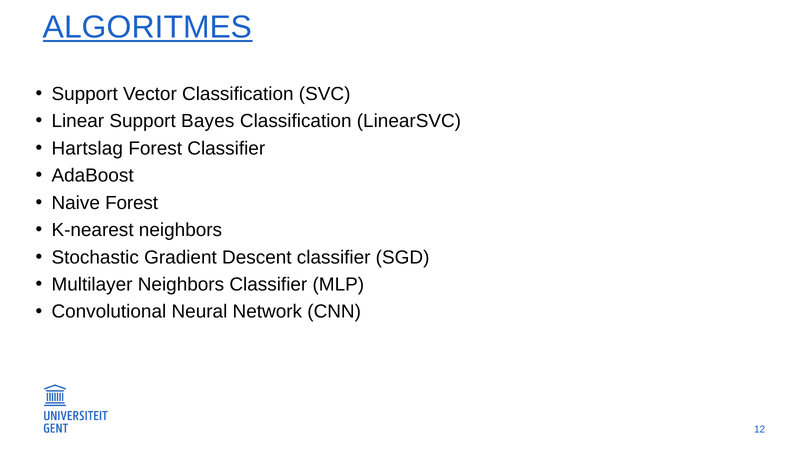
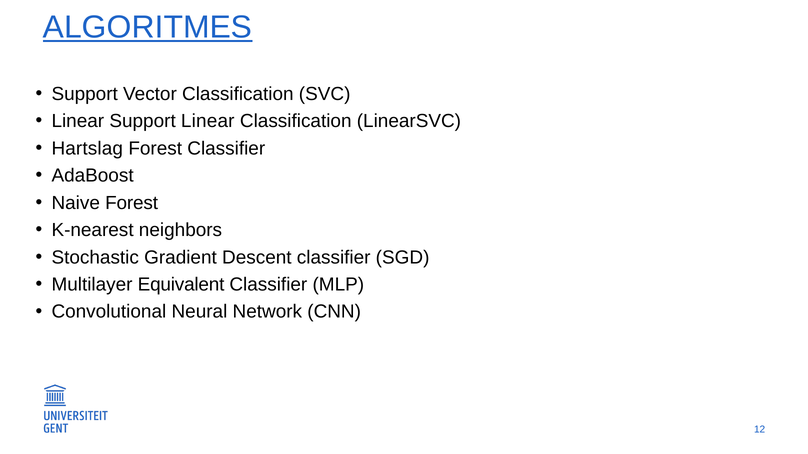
Support Bayes: Bayes -> Linear (208, 121)
Multilayer Neighbors: Neighbors -> Equivalent (181, 285)
